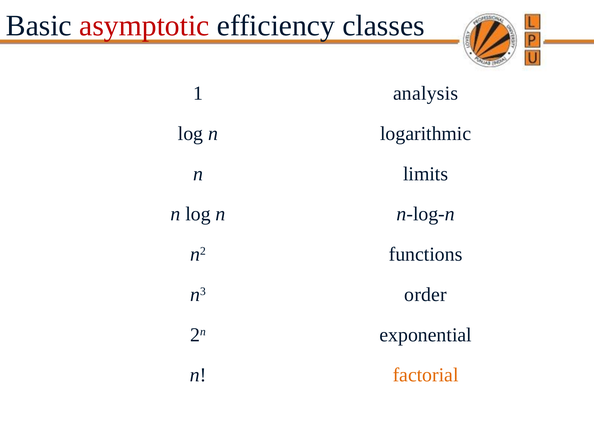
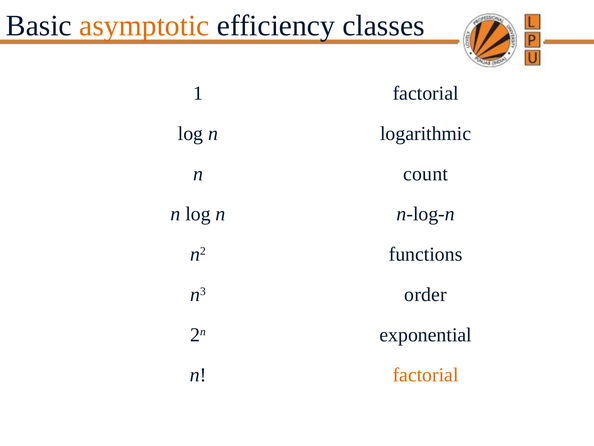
asymptotic colour: red -> orange (144, 26)
1 analysis: analysis -> factorial (426, 93)
limits: limits -> count (426, 174)
